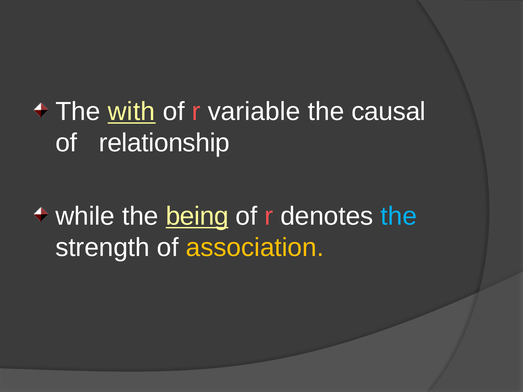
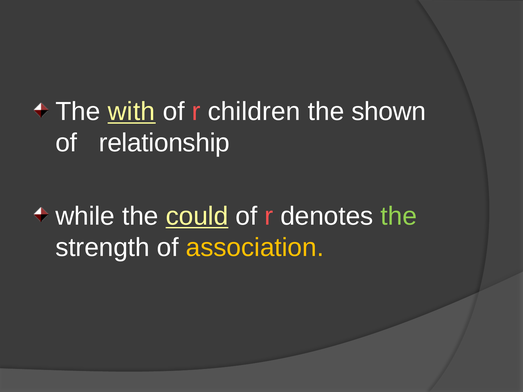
variable: variable -> children (254, 112)
causal: causal -> shown (389, 112)
being: being -> could (197, 216)
the colour: light blue -> light green (399, 216)
